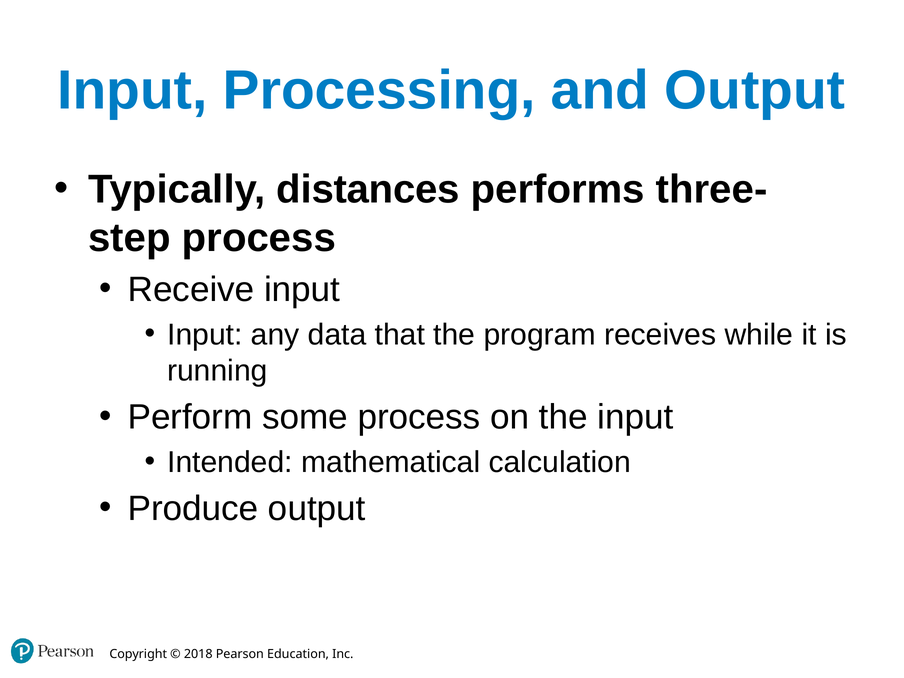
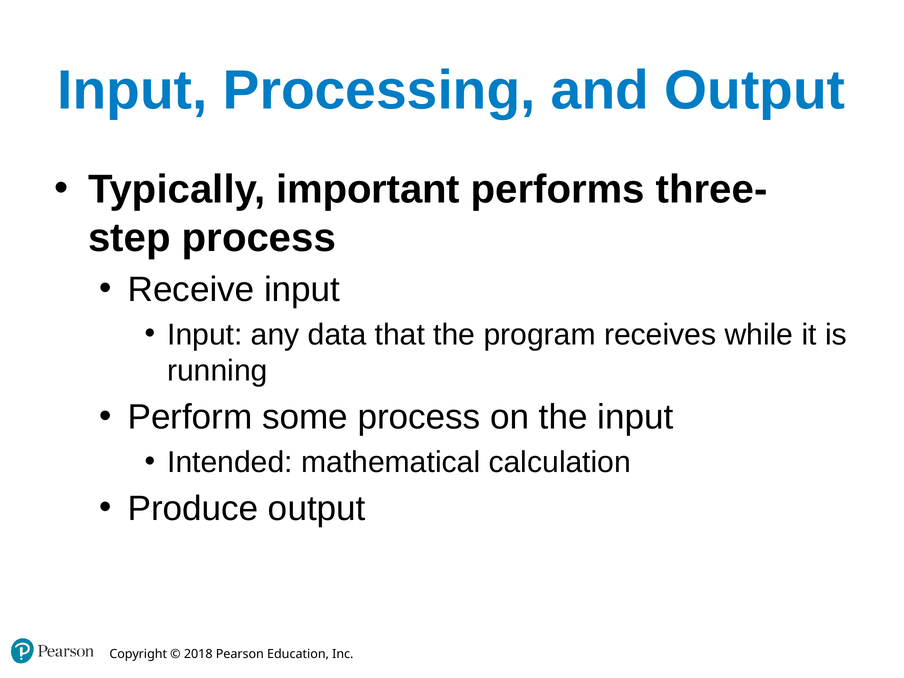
distances: distances -> important (368, 190)
